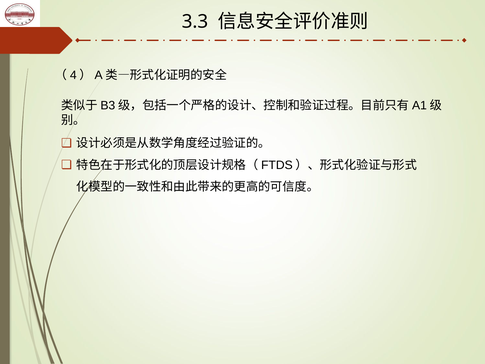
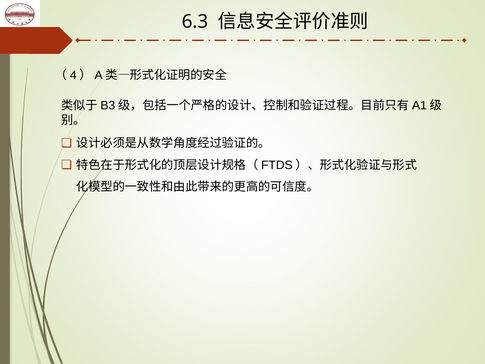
3.3: 3.3 -> 6.3 (195, 22)
